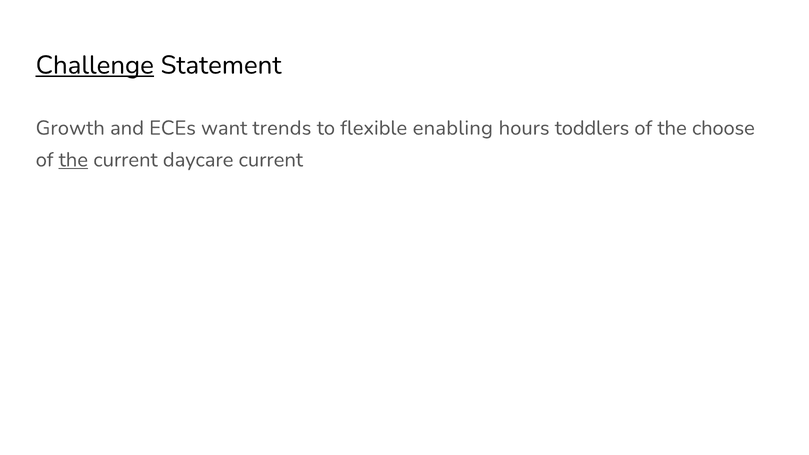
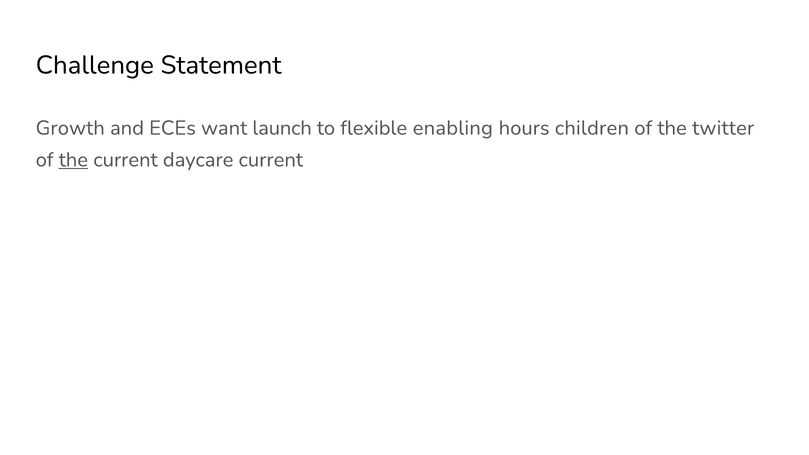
Challenge underline: present -> none (95, 65)
trends: trends -> launch (282, 128)
toddlers: toddlers -> children (592, 128)
choose: choose -> twitter (723, 128)
